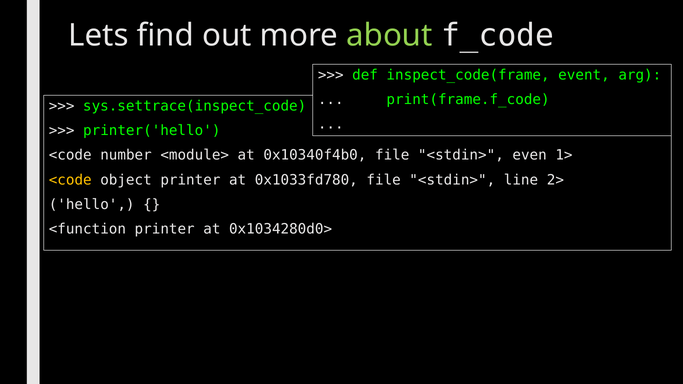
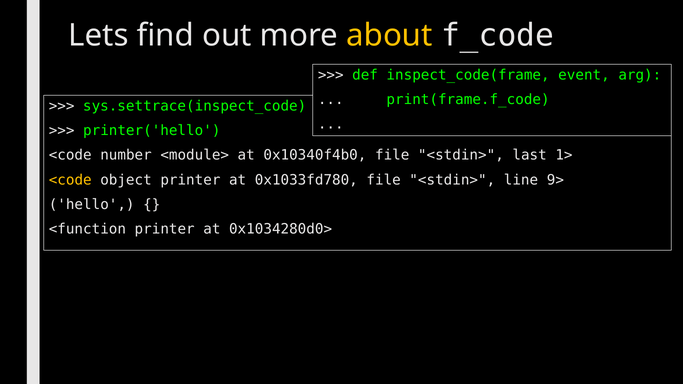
about colour: light green -> yellow (389, 36)
even: even -> last (530, 155)
2>: 2> -> 9> (555, 180)
